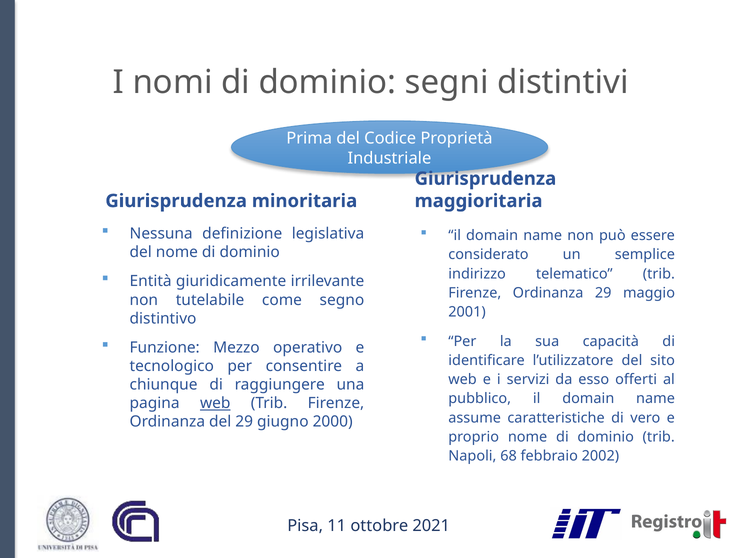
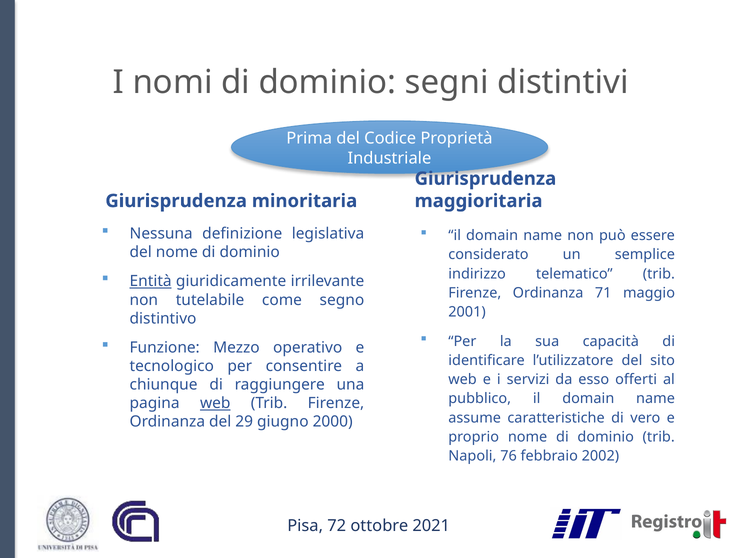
Entità underline: none -> present (151, 281)
Ordinanza 29: 29 -> 71 (603, 293)
68: 68 -> 76 (509, 456)
11: 11 -> 72 (337, 526)
